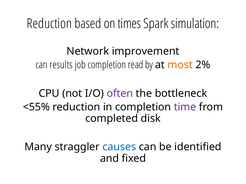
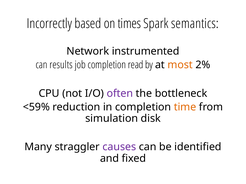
Reduction: Reduction -> Incorrectly (49, 24)
simulation: simulation -> semantics (195, 24)
improvement: improvement -> instrumented (146, 51)
<55%: <55% -> <59% (36, 107)
time colour: purple -> orange (185, 107)
completed: completed -> simulation (112, 119)
causes colour: blue -> purple (119, 147)
